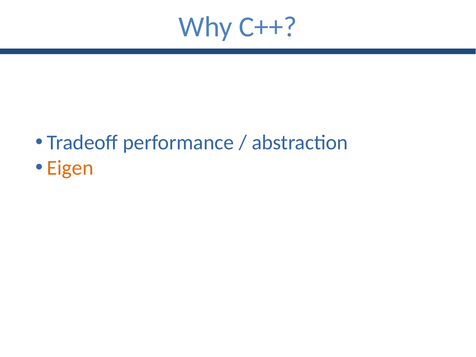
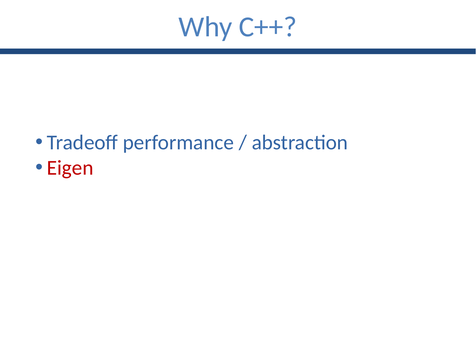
Eigen colour: orange -> red (70, 168)
